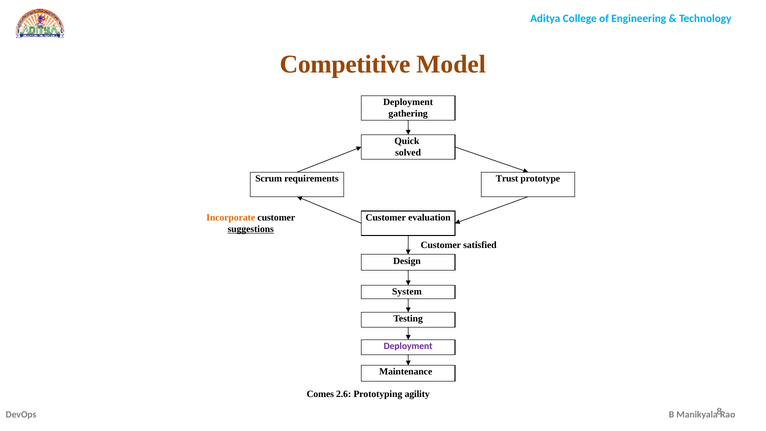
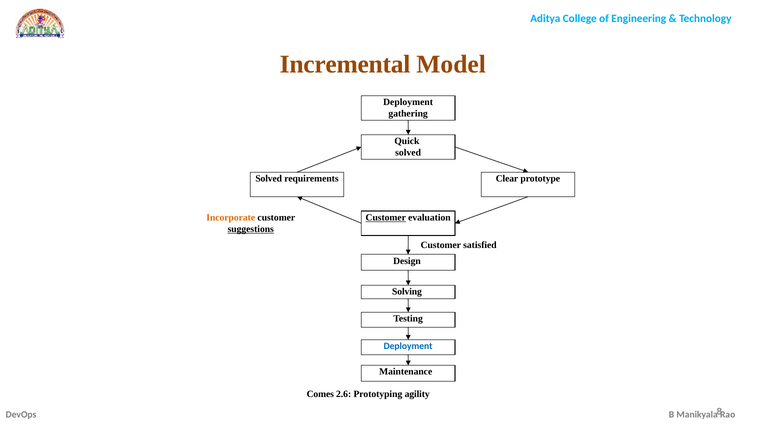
Competitive: Competitive -> Incremental (345, 64)
Scrum: Scrum -> Solved (269, 179)
Trust: Trust -> Clear (507, 179)
Customer underline: none -> present (386, 217)
System: System -> Solving (407, 292)
Deployment colour: purple -> blue (408, 346)
